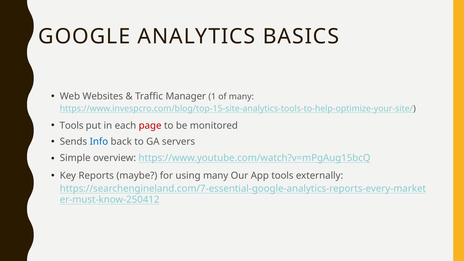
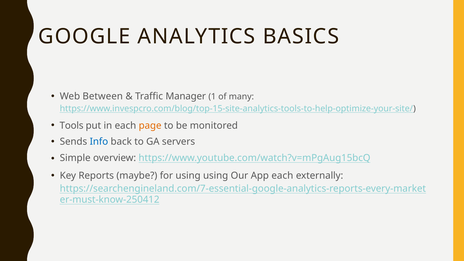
Websites: Websites -> Between (103, 96)
page colour: red -> orange (150, 126)
using many: many -> using (216, 176)
App tools: tools -> each (282, 176)
